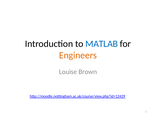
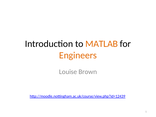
MATLAB colour: blue -> orange (102, 44)
